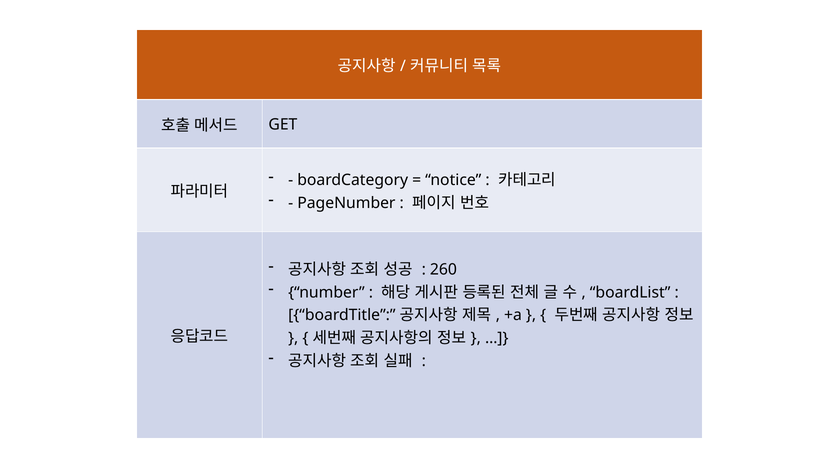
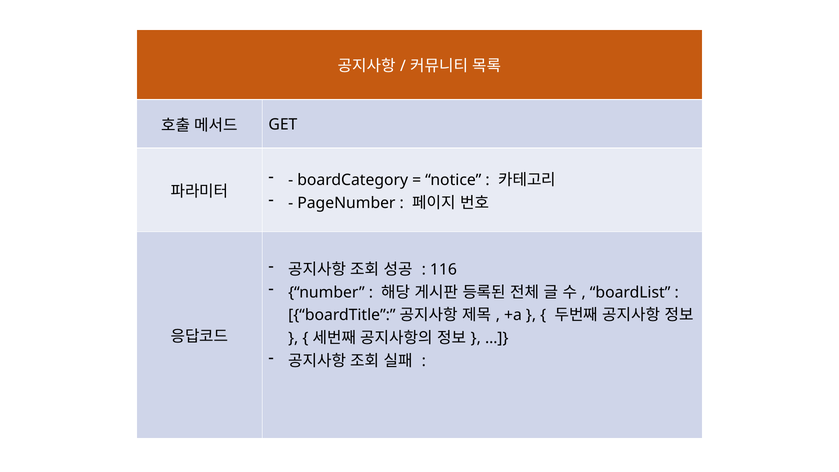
260: 260 -> 116 (443, 269)
